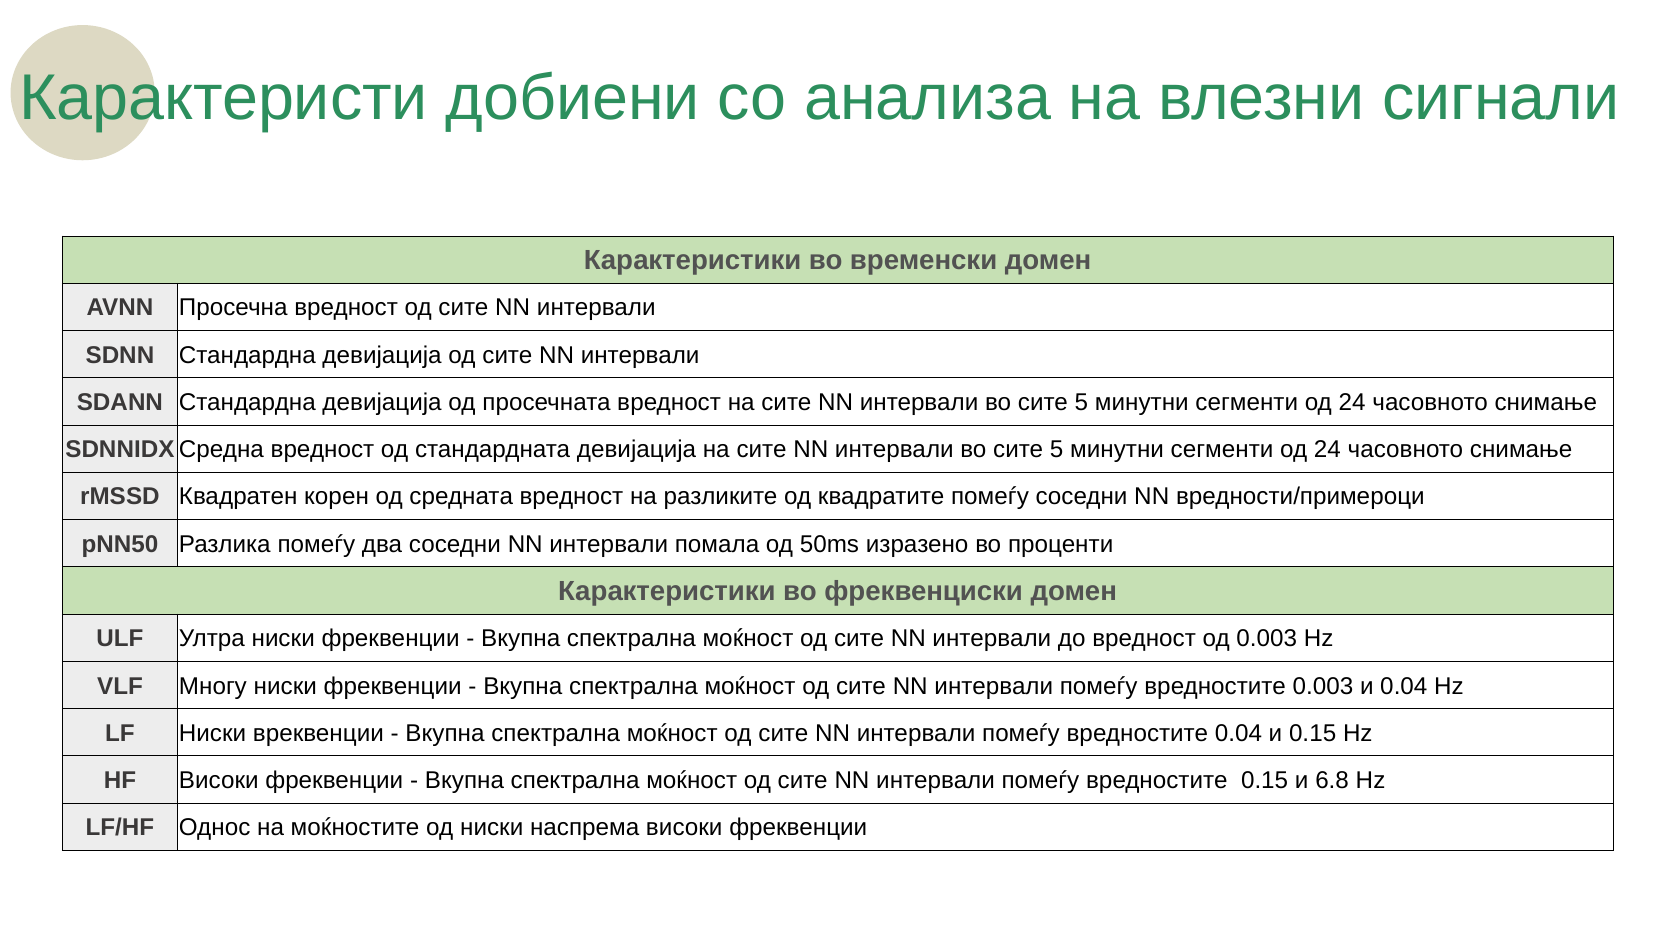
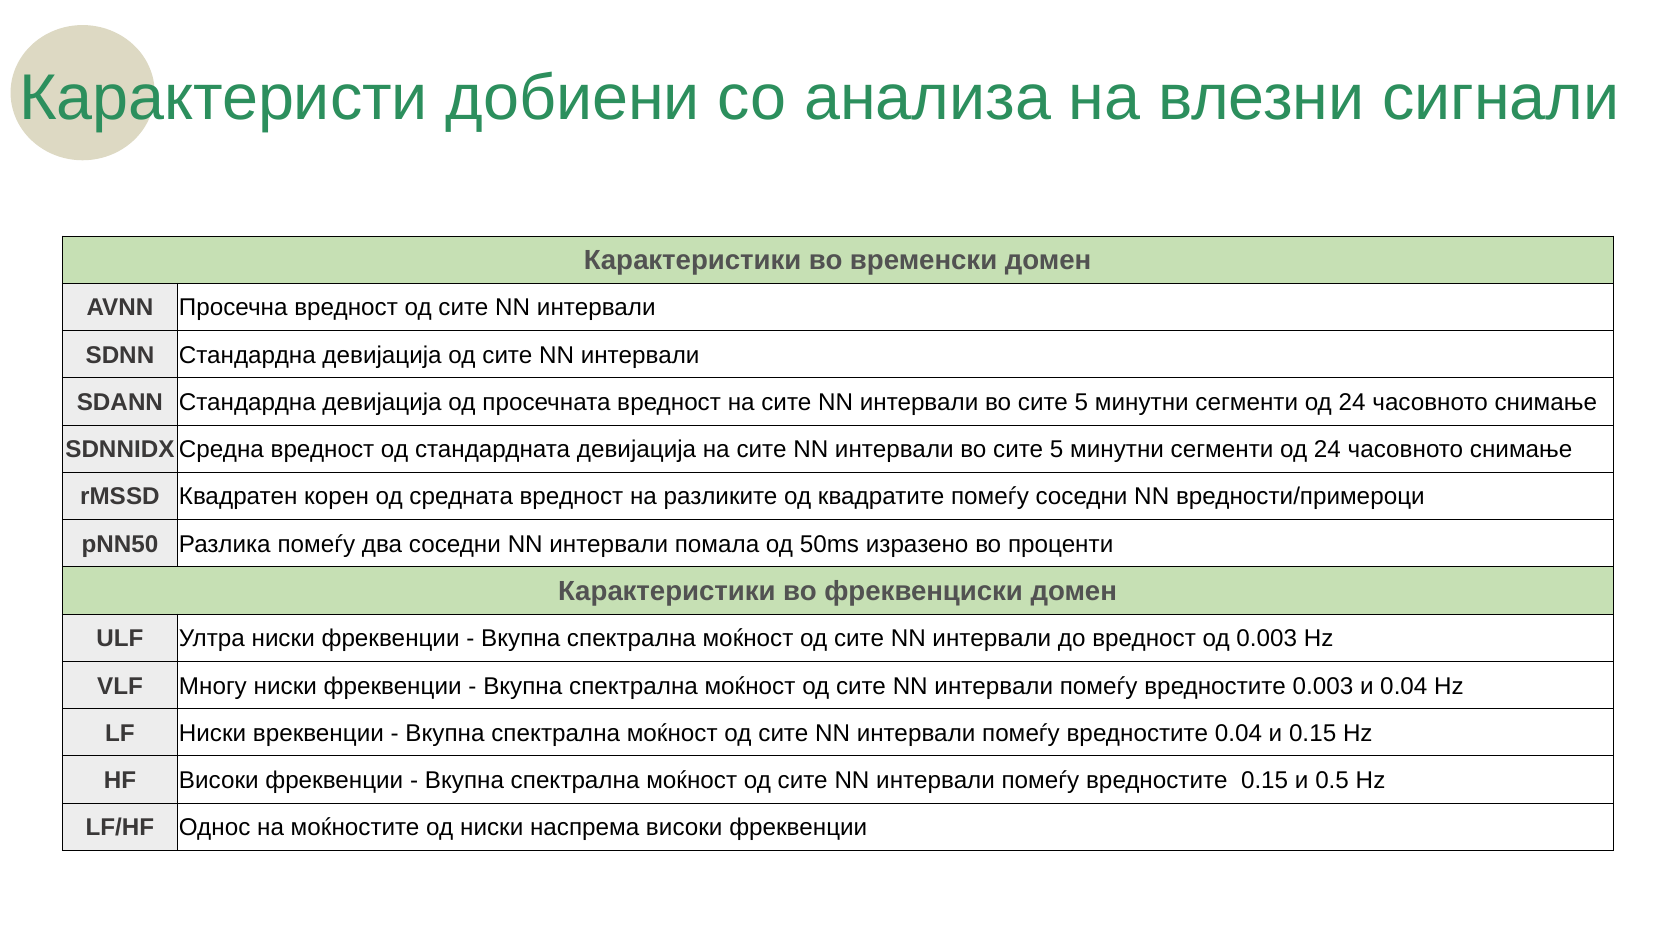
6.8: 6.8 -> 0.5 (1332, 780)
